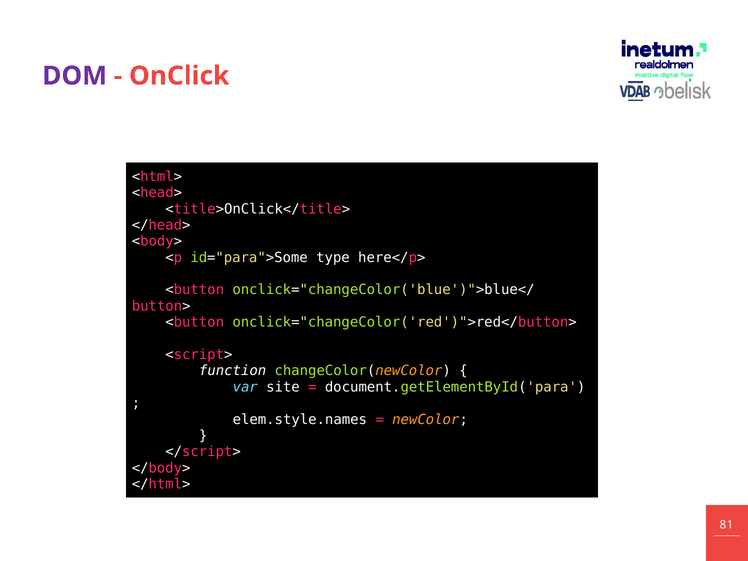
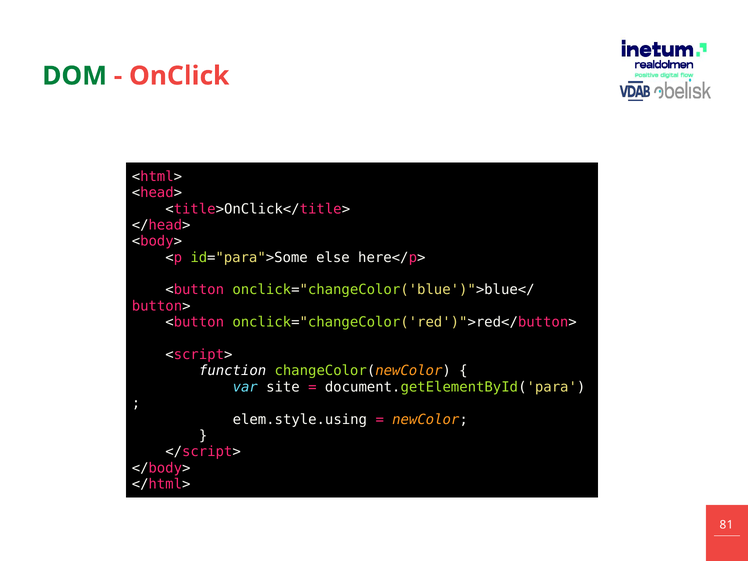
DOM colour: purple -> green (75, 76)
type: type -> else (333, 257)
elem.style.names: elem.style.names -> elem.style.using (300, 419)
